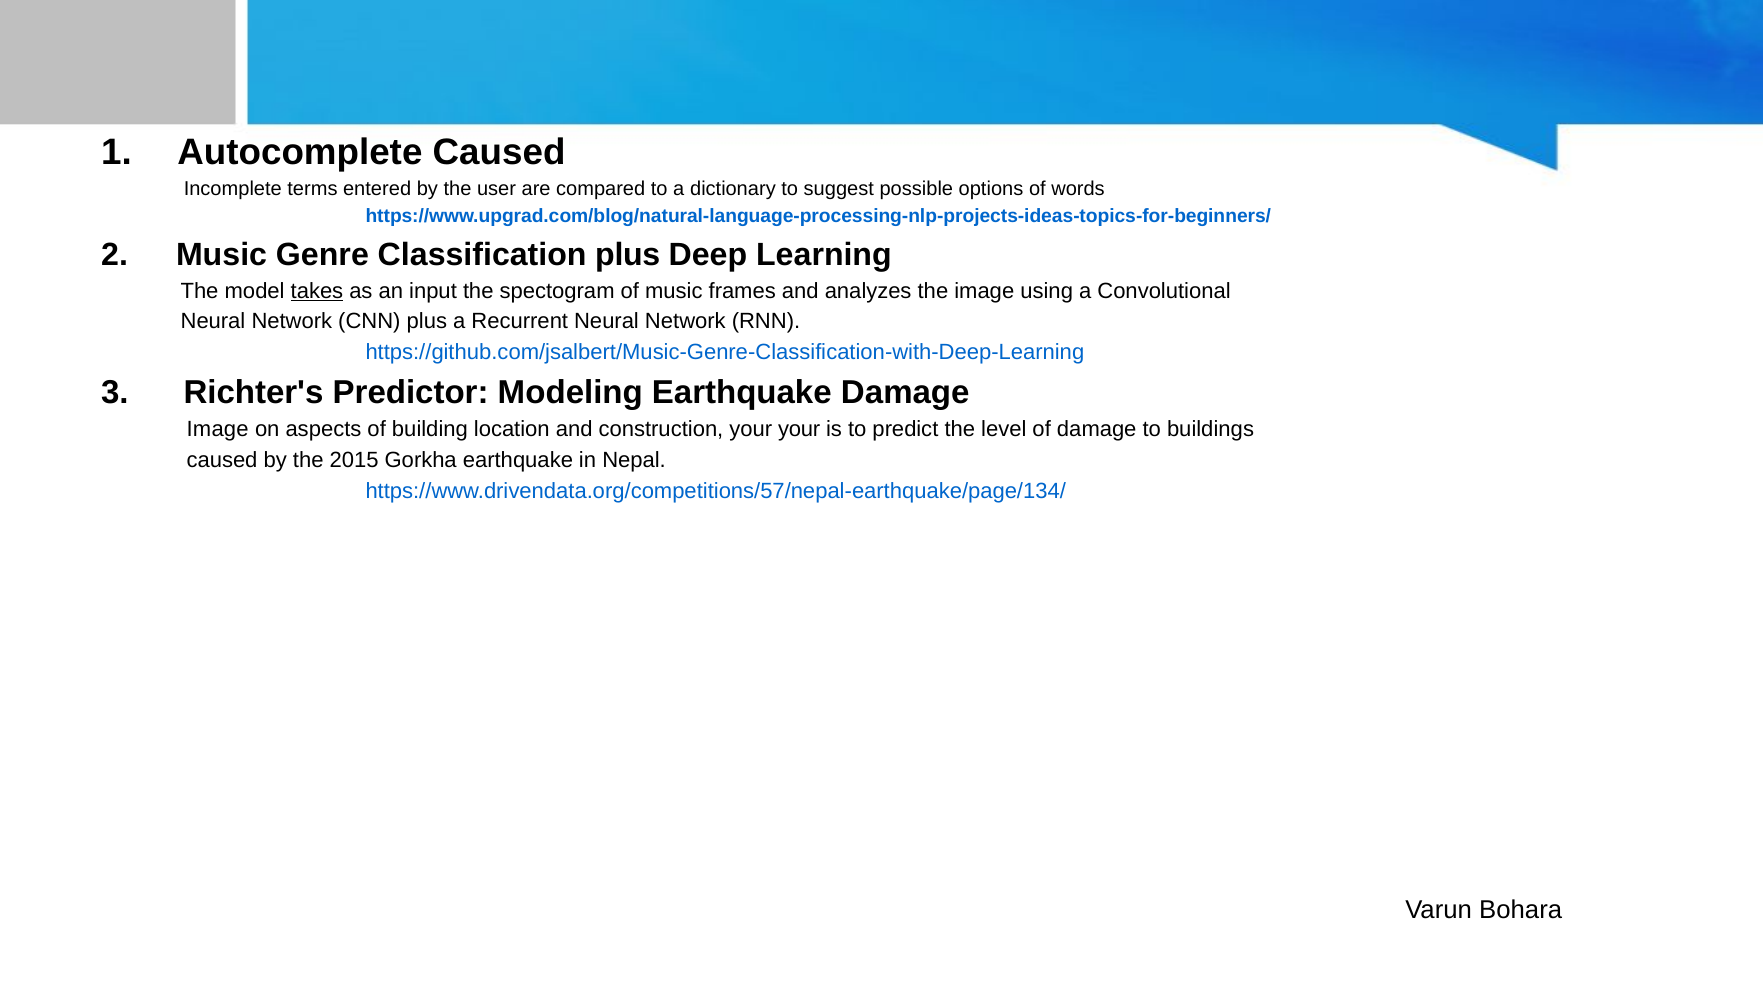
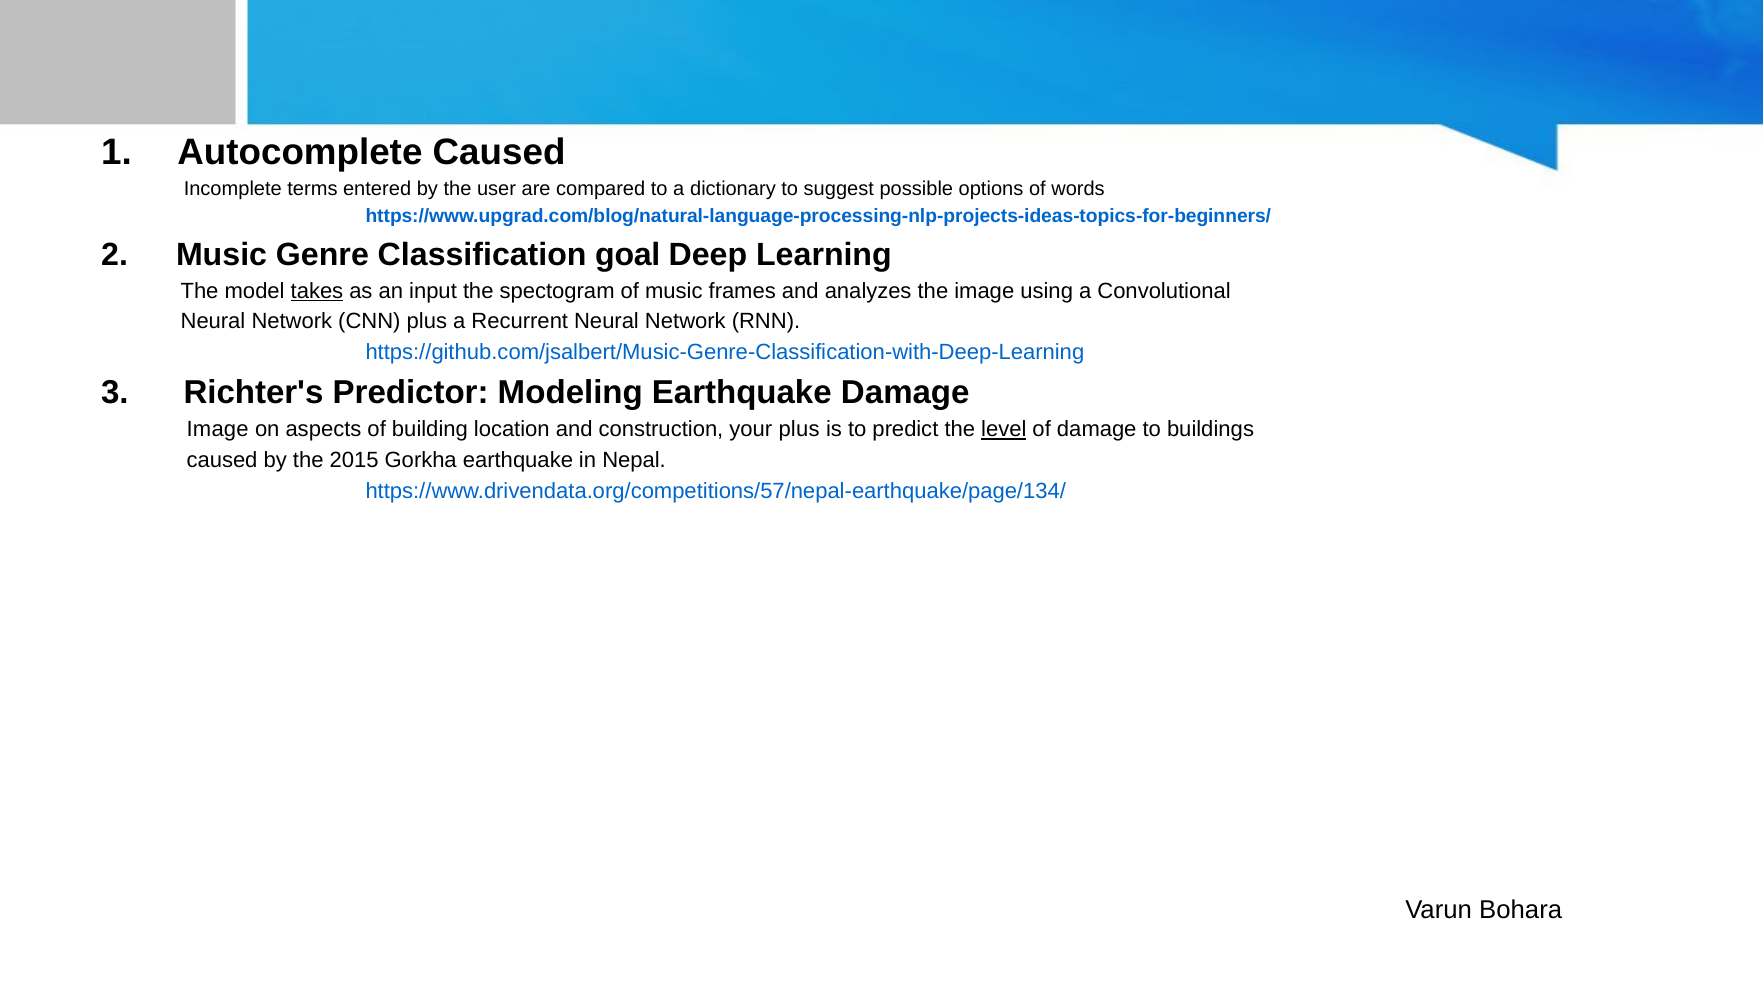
Classification plus: plus -> goal (628, 254)
your your: your -> plus (799, 430)
level underline: none -> present (1004, 430)
